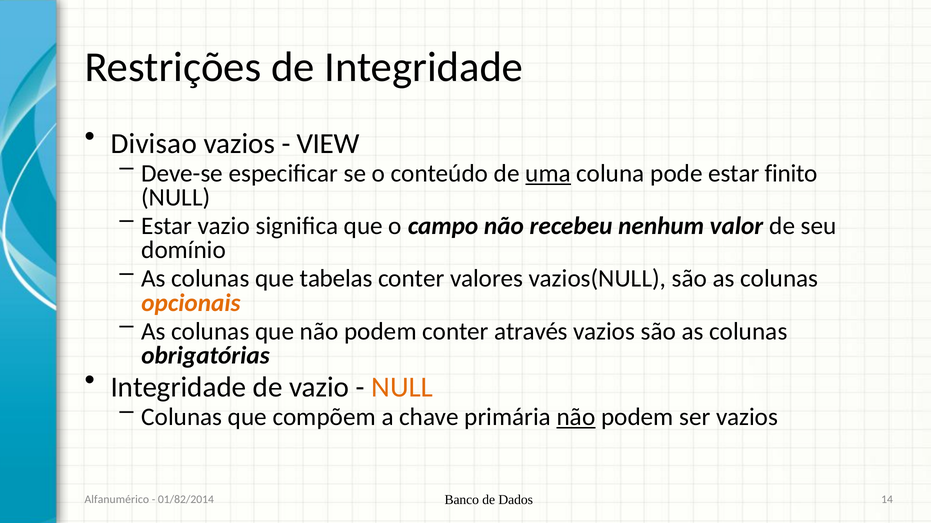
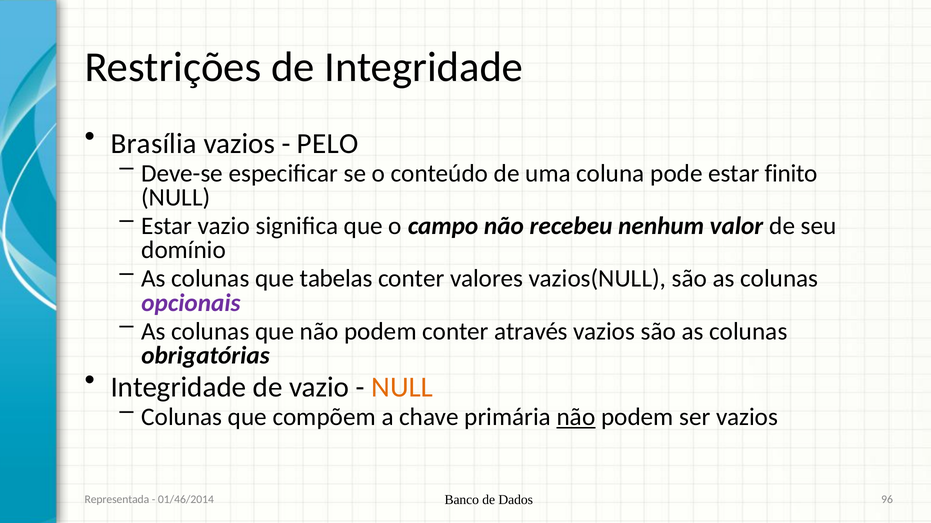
Divisao: Divisao -> Brasília (154, 144)
VIEW: VIEW -> PELO (328, 144)
uma underline: present -> none (548, 174)
opcionais colour: orange -> purple (191, 303)
14: 14 -> 96 (887, 500)
Alfanumérico: Alfanumérico -> Representada (117, 500)
01/82/2014: 01/82/2014 -> 01/46/2014 (186, 500)
